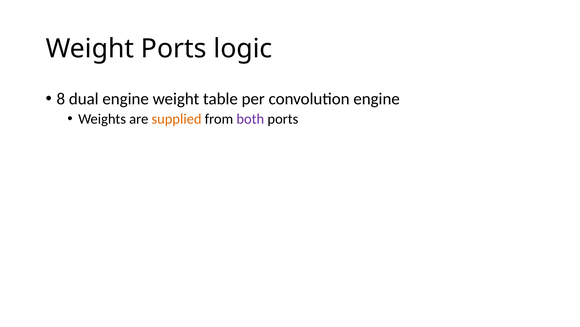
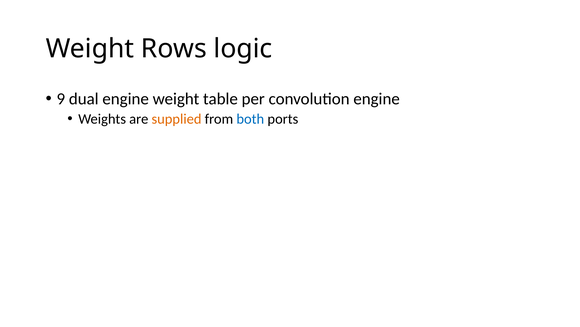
Weight Ports: Ports -> Rows (174, 49)
8: 8 -> 9 (61, 99)
both colour: purple -> blue (250, 119)
